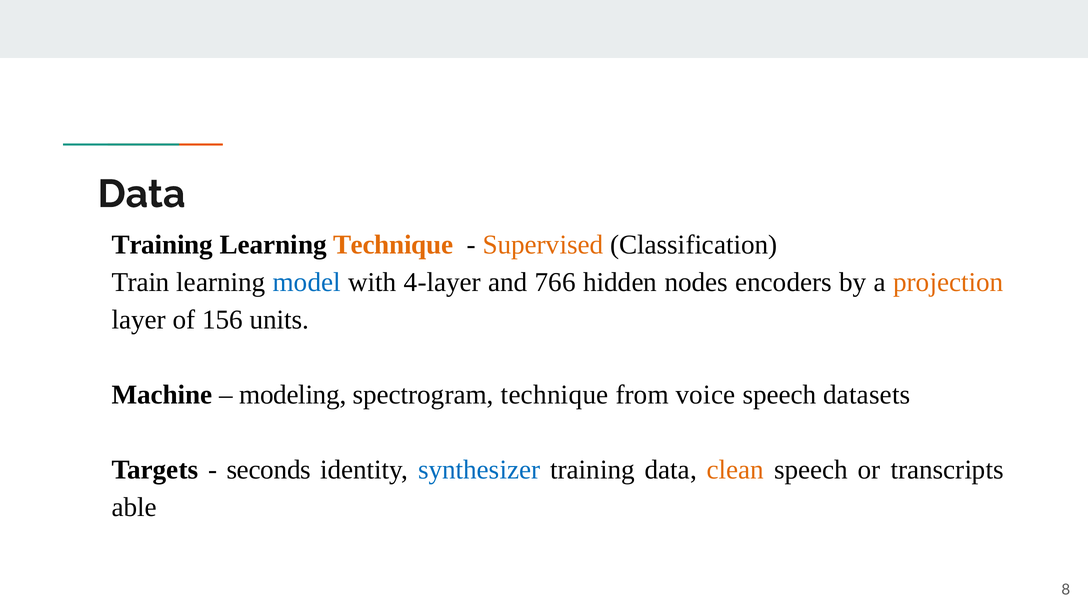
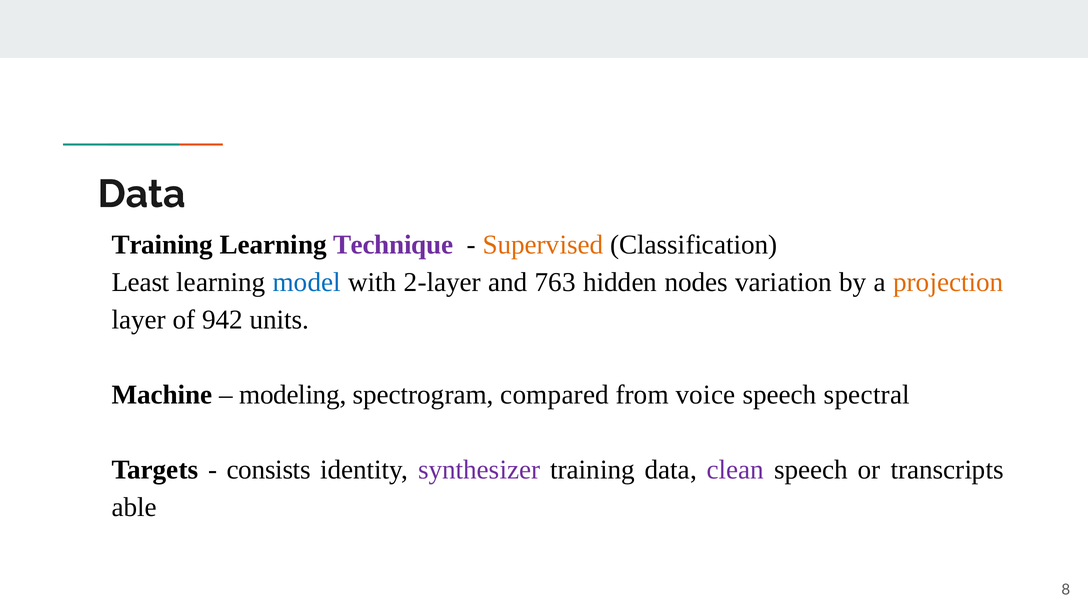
Technique colour: orange -> purple (393, 245)
Train: Train -> Least (140, 282)
4-layer: 4-layer -> 2-layer (442, 282)
766: 766 -> 763 (555, 282)
encoders: encoders -> variation (784, 282)
156: 156 -> 942 (222, 320)
spectrogram technique: technique -> compared (555, 395)
datasets: datasets -> spectral (867, 395)
seconds: seconds -> consists (269, 470)
synthesizer colour: blue -> purple (479, 470)
clean colour: orange -> purple (735, 470)
